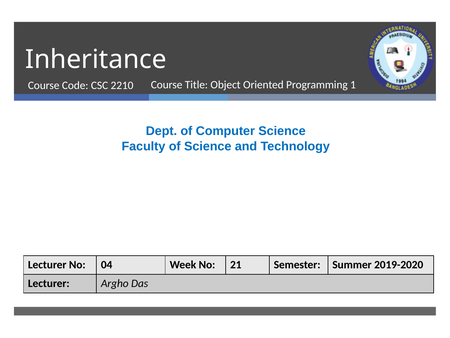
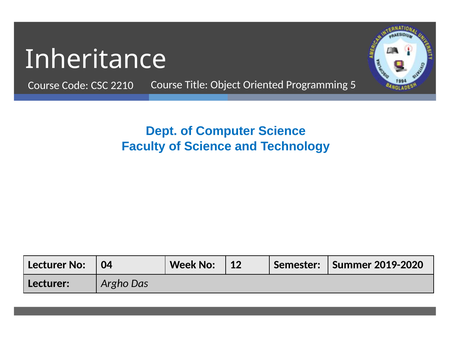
1: 1 -> 5 (353, 85)
21: 21 -> 12 (236, 264)
